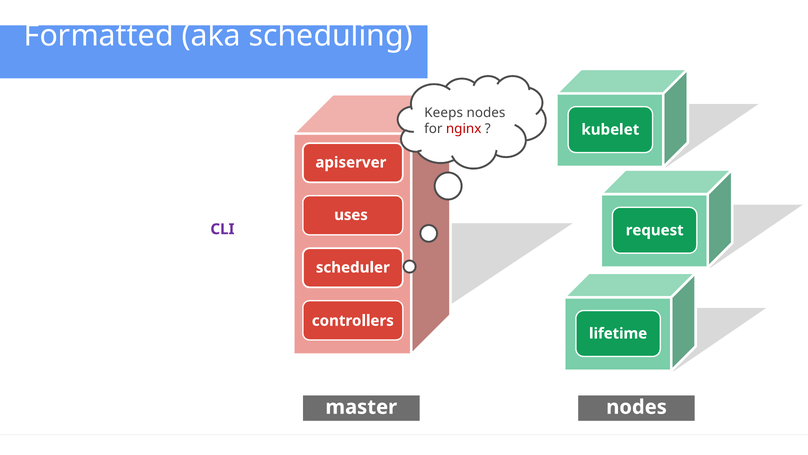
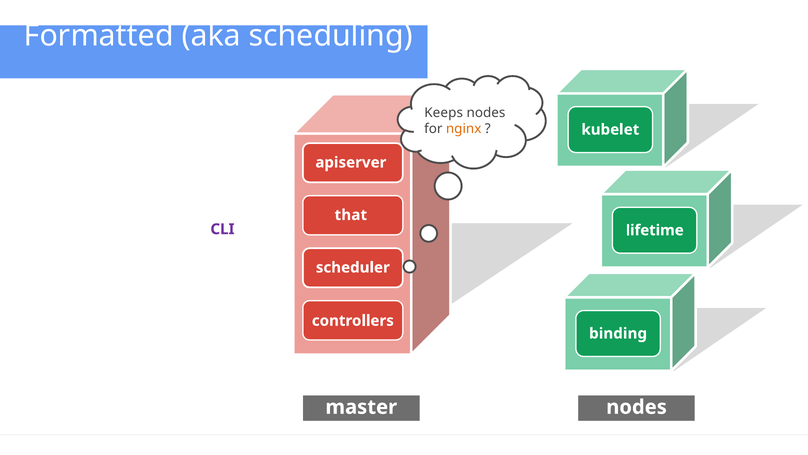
nginx colour: red -> orange (464, 129)
uses: uses -> that (351, 215)
request: request -> lifetime (655, 230)
lifetime: lifetime -> binding (618, 333)
